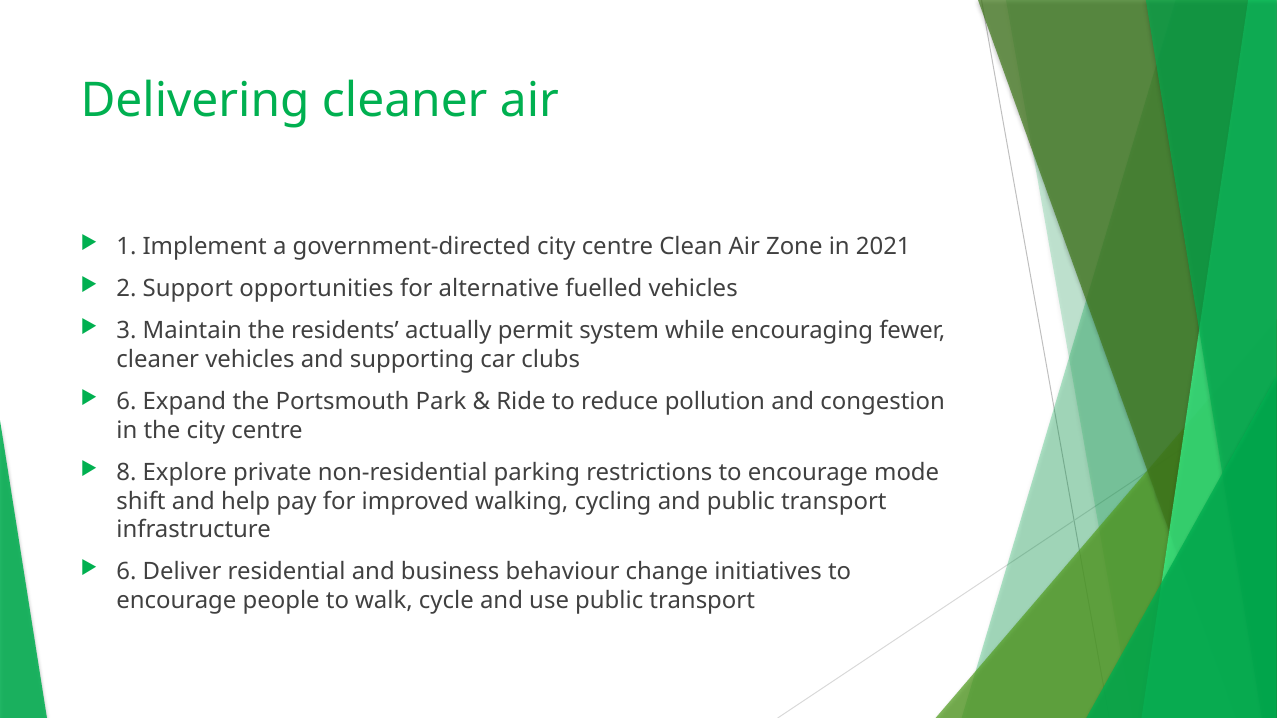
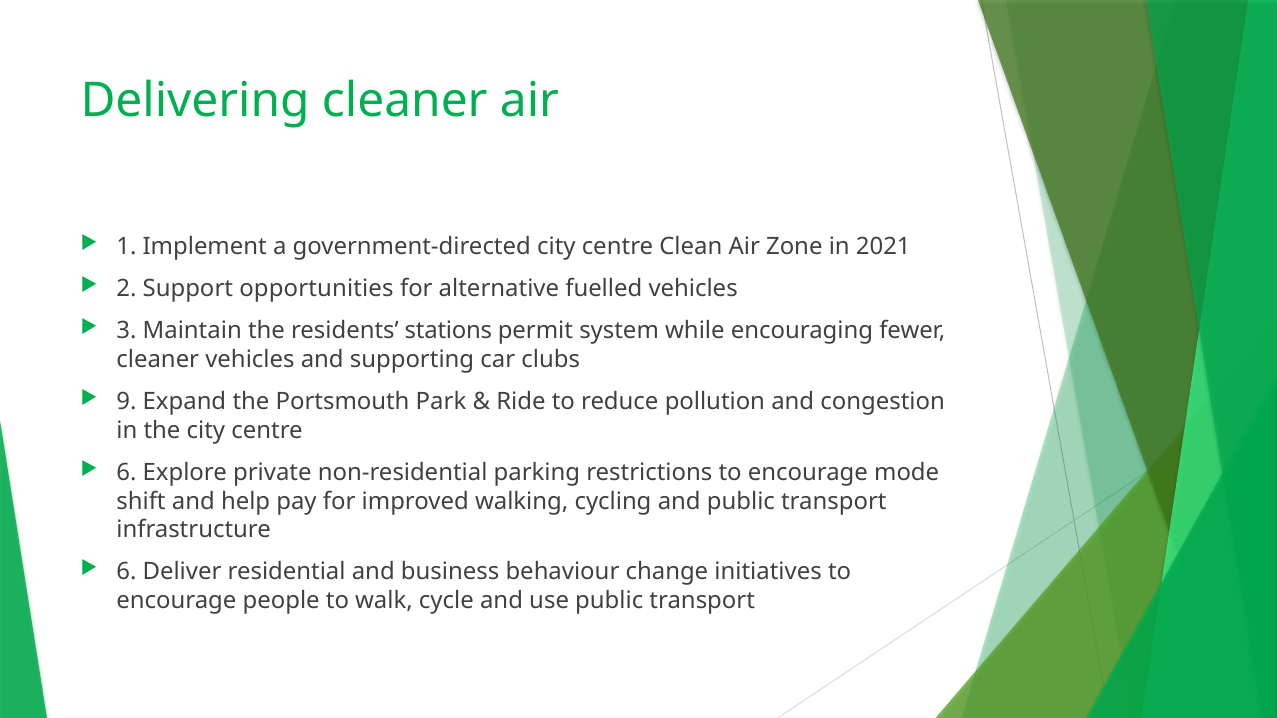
actually: actually -> stations (448, 331)
6: 6 -> 9 (126, 402)
8: 8 -> 6 (126, 473)
